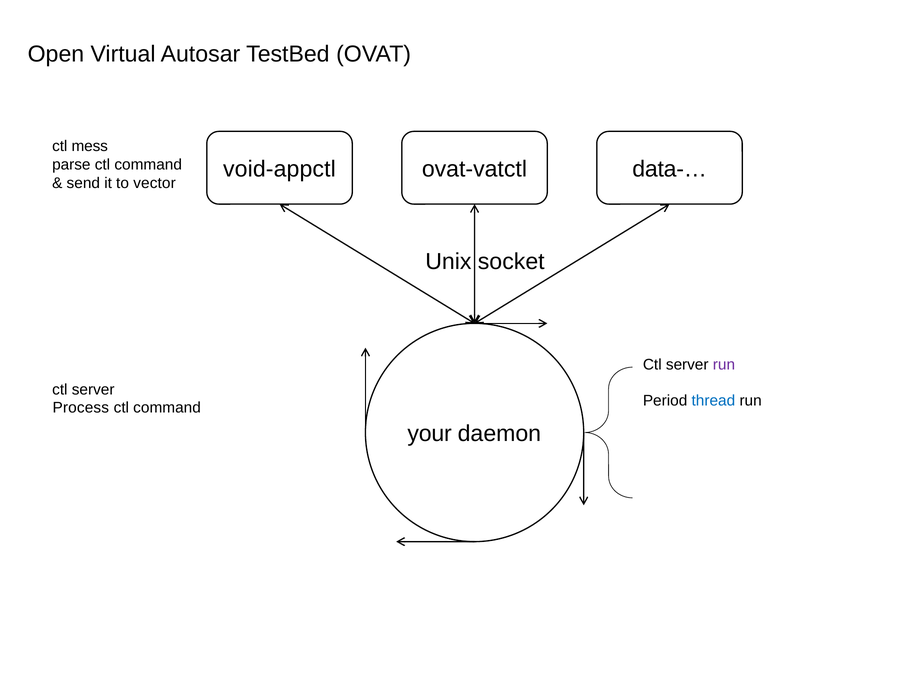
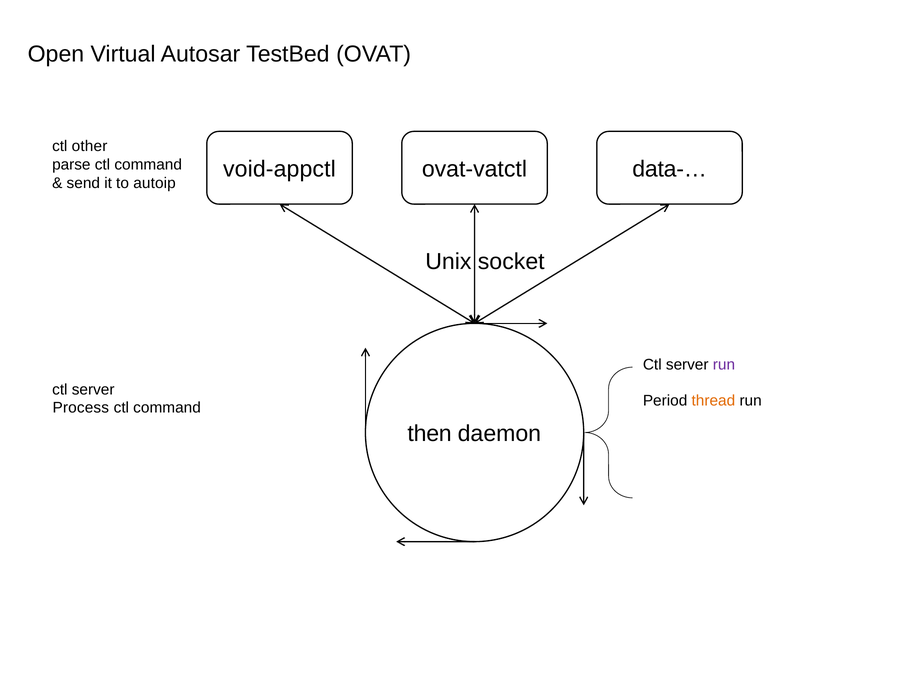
mess: mess -> other (90, 146)
vector: vector -> autoip (155, 183)
thread colour: blue -> orange (713, 401)
your: your -> then (430, 434)
